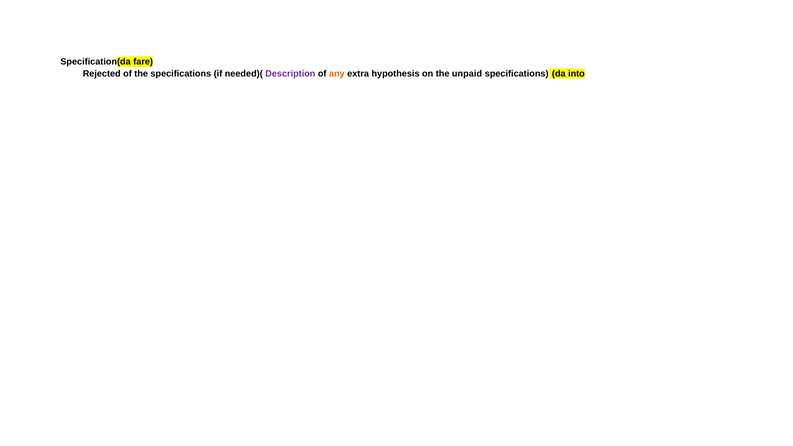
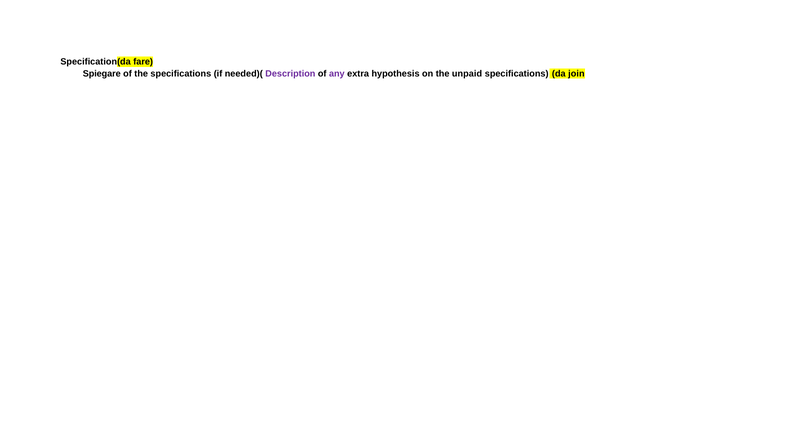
Rejected: Rejected -> Spiegare (102, 74)
any colour: orange -> purple (337, 74)
into: into -> join (576, 74)
